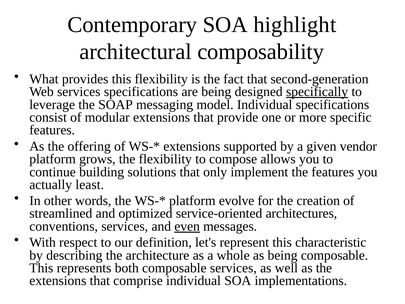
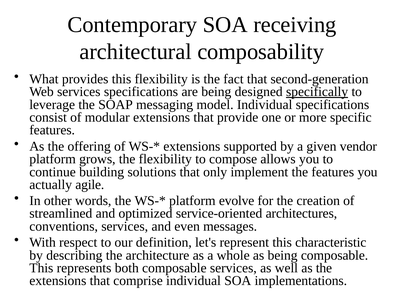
highlight: highlight -> receiving (295, 25)
least: least -> agile (90, 185)
even underline: present -> none (187, 226)
